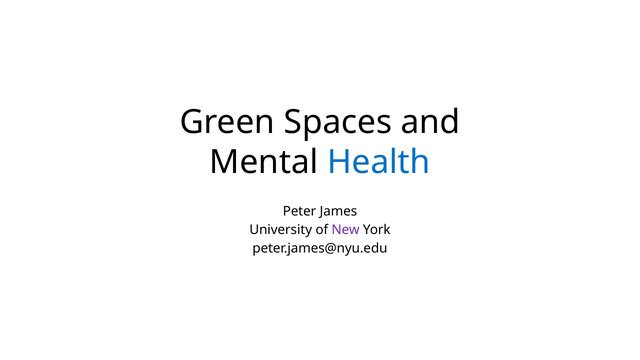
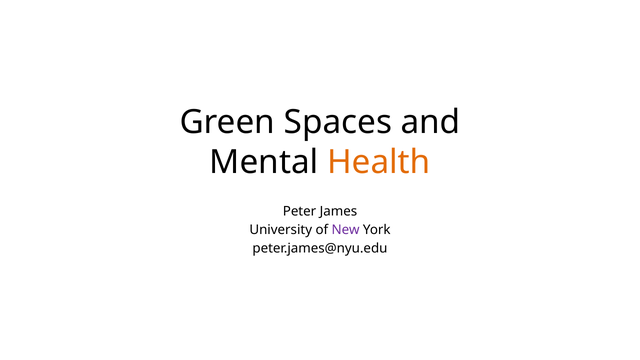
Health colour: blue -> orange (379, 162)
